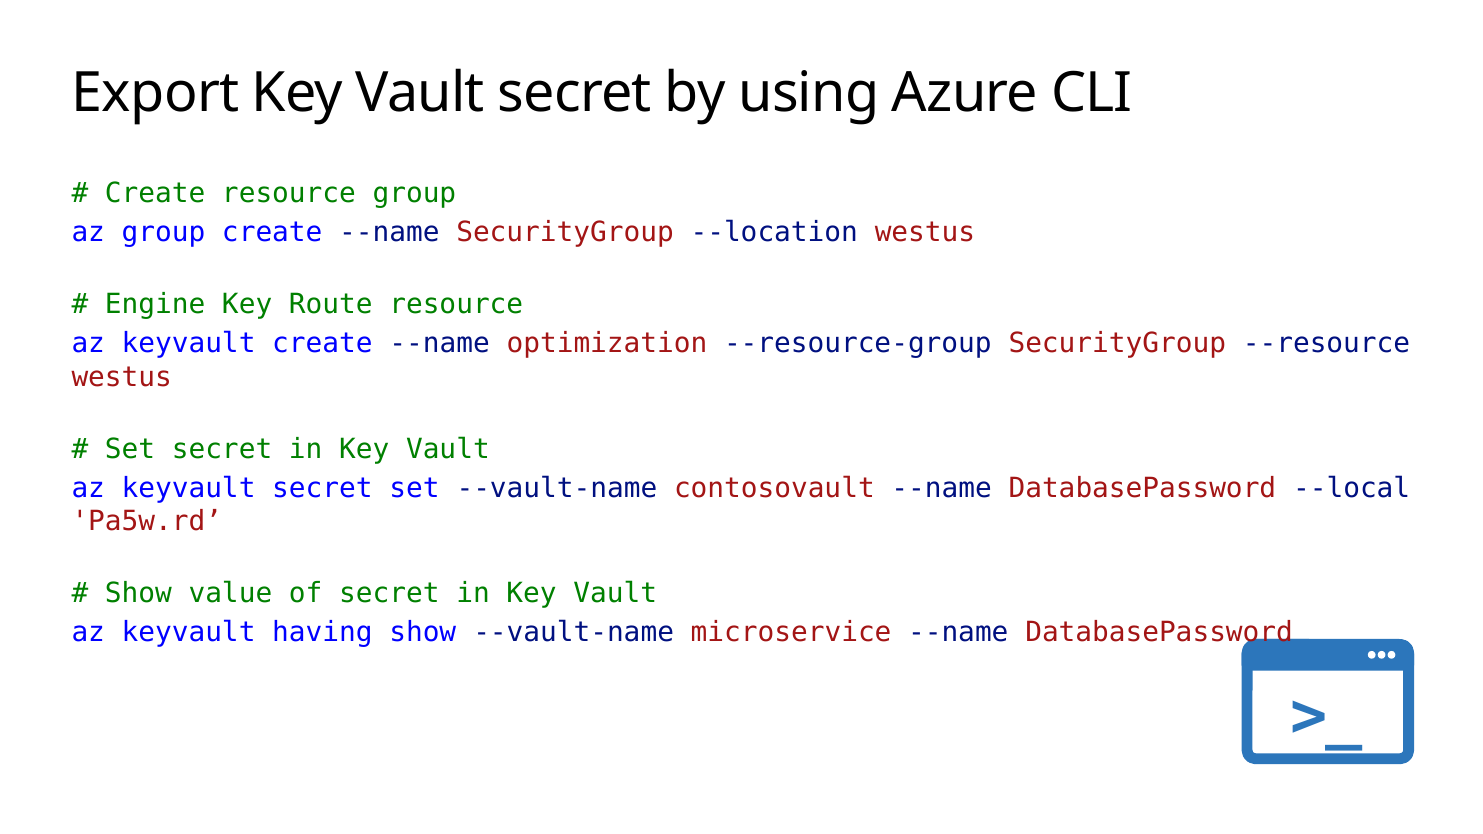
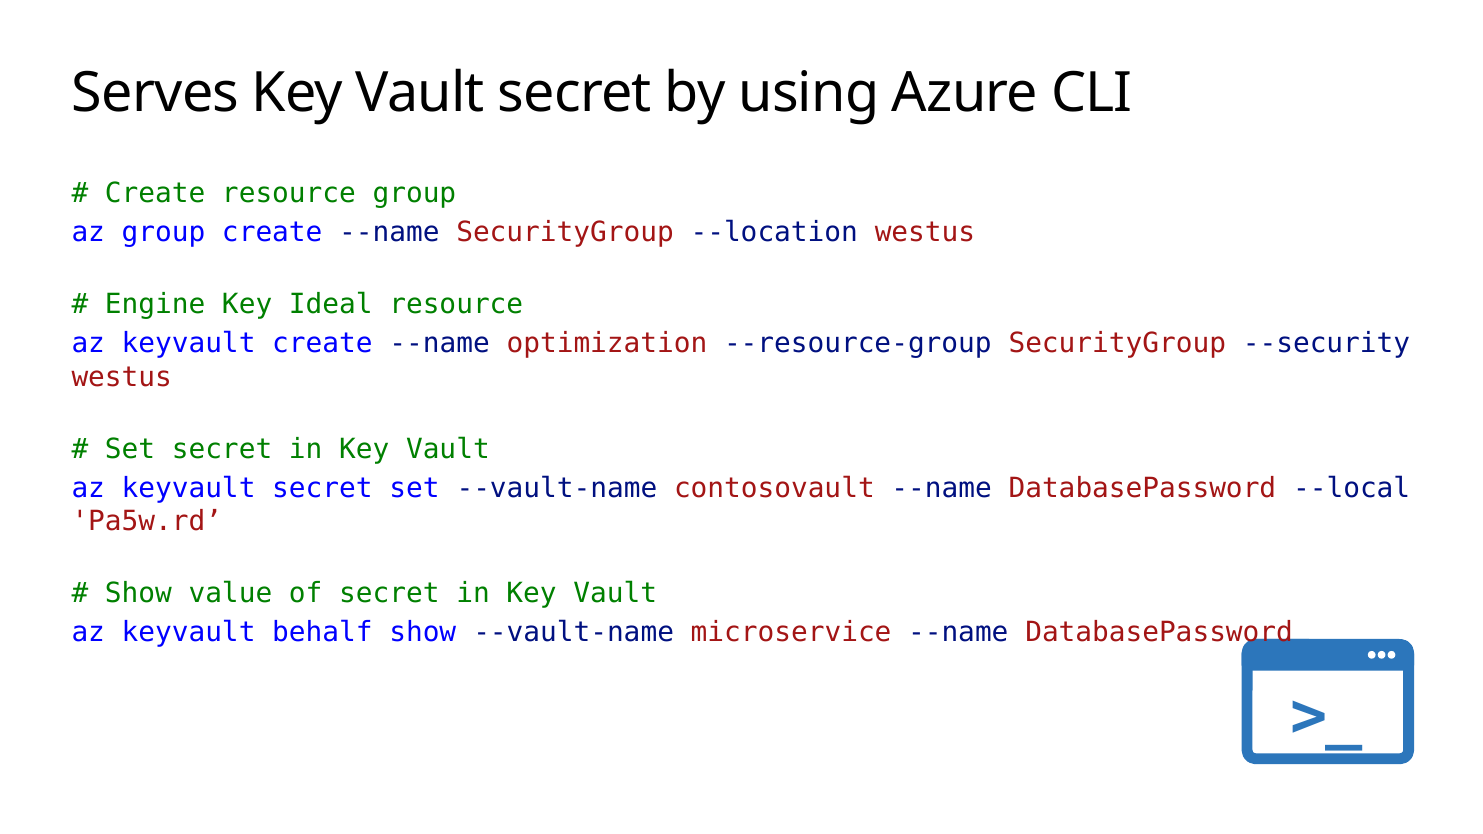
Export: Export -> Serves (155, 93)
Route: Route -> Ideal (331, 305)
--resource: --resource -> --security (1327, 344)
having: having -> behalf (322, 633)
